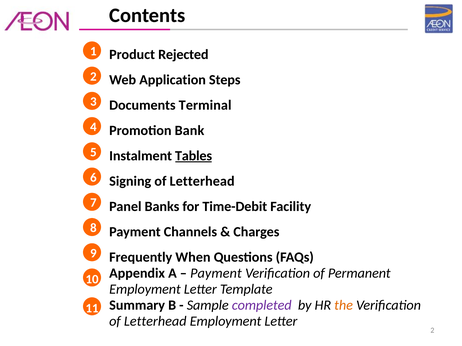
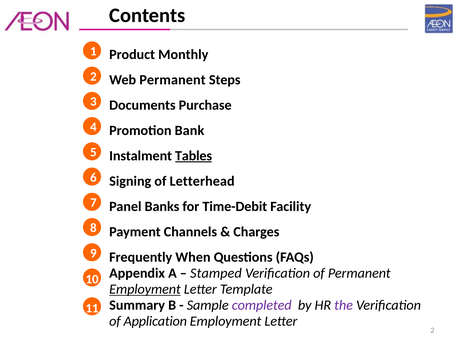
Rejected: Rejected -> Monthly (183, 54)
Web Application: Application -> Permanent (172, 80)
Terminal: Terminal -> Purchase (205, 105)
Payment: Payment -> Stamped (216, 274)
Employment underline: none -> present (145, 290)
the colour: orange -> purple (344, 306)
Letterhead: Letterhead -> Application (155, 322)
